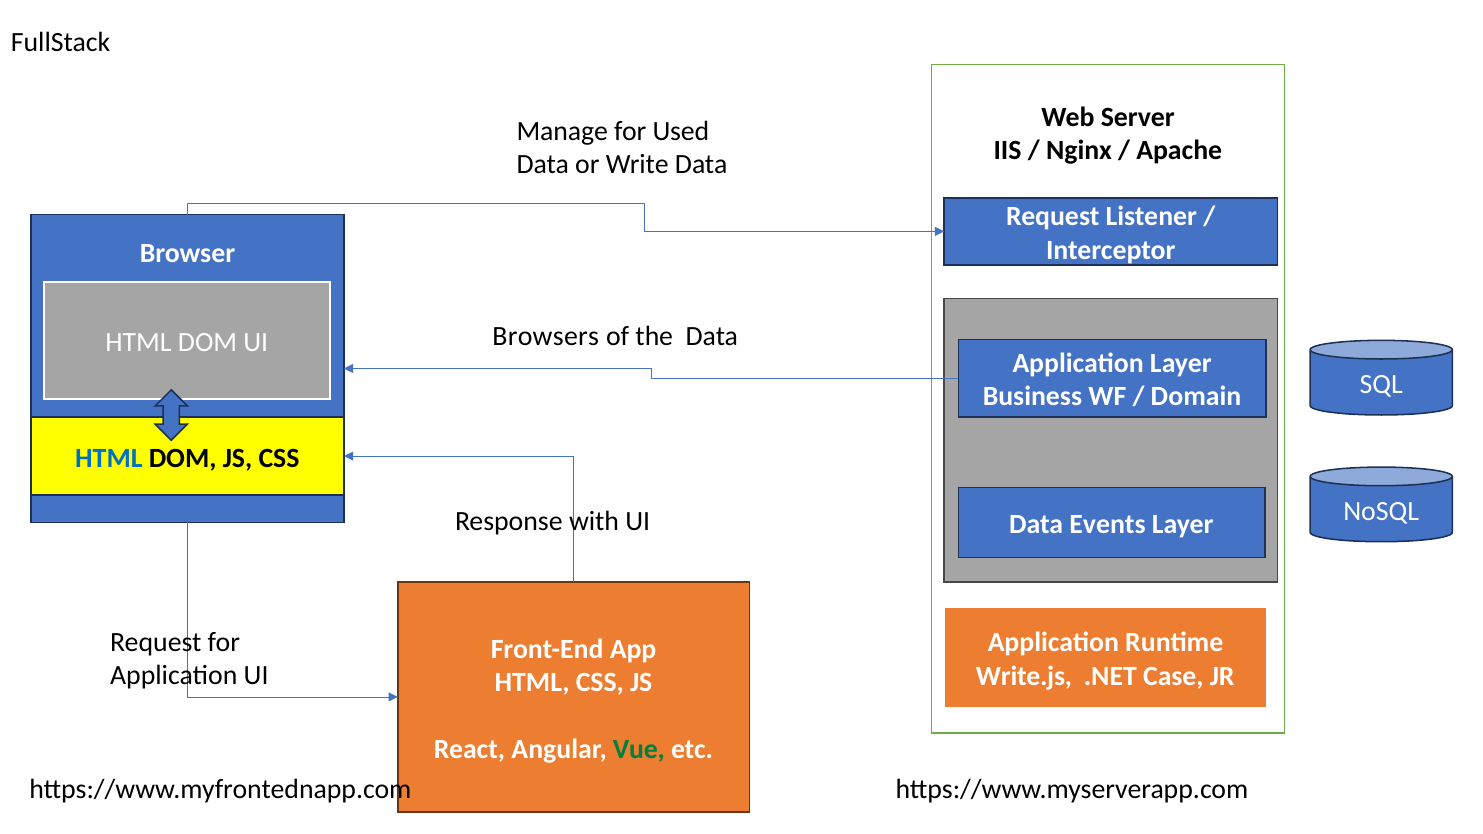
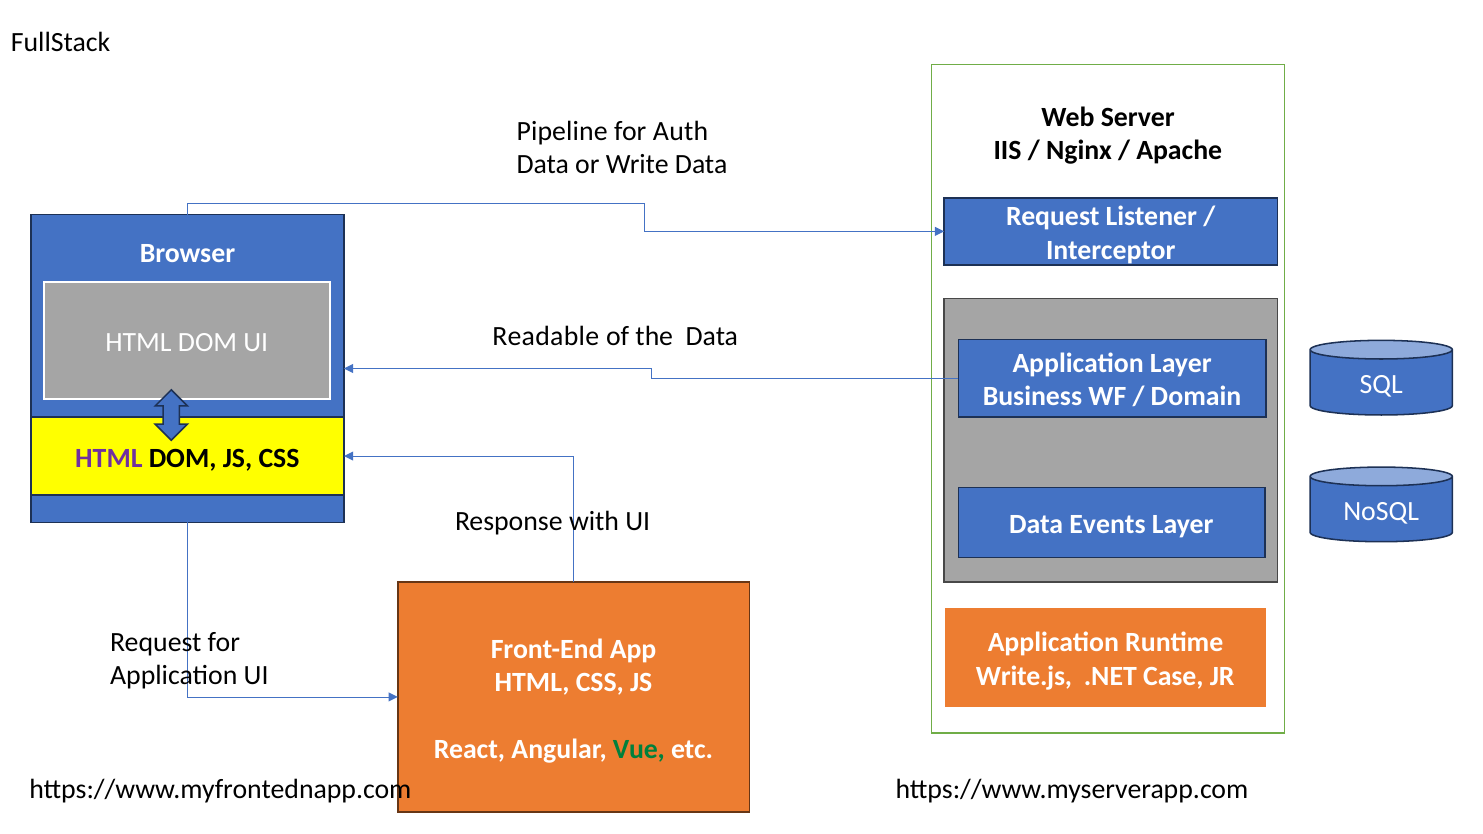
Manage: Manage -> Pipeline (562, 131)
Used: Used -> Auth (681, 131)
Browsers: Browsers -> Readable (546, 336)
HTML colour: blue -> purple (109, 458)
